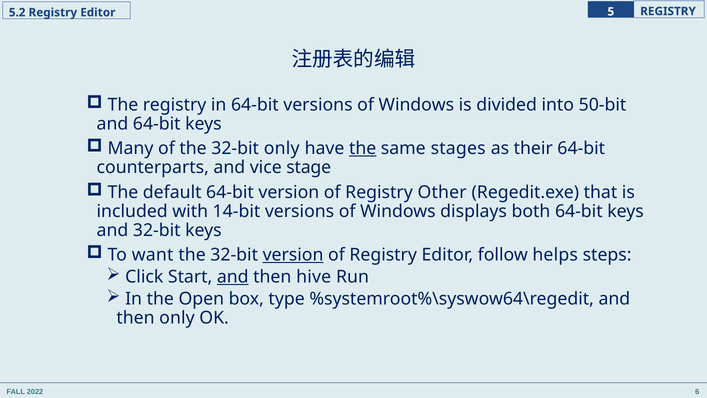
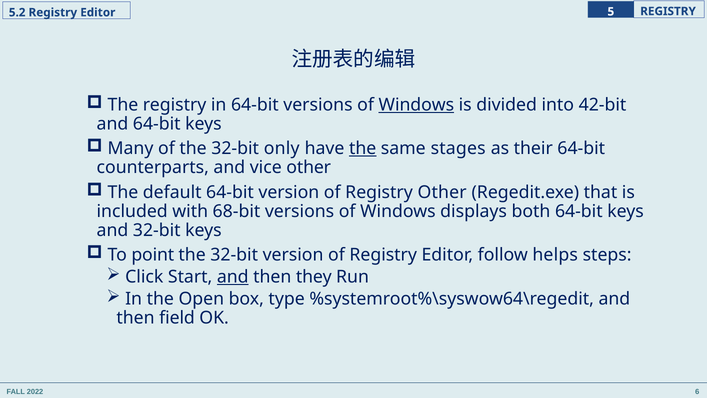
Windows underline: none -> present (416, 105)
50-bit: 50-bit -> 42-bit (603, 105)
vice stage: stage -> other (309, 168)
14-bit: 14-bit -> 68-bit (236, 211)
want: want -> point (153, 255)
version underline: present -> none (293, 255)
hive: hive -> they (314, 277)
then only: only -> field (177, 318)
